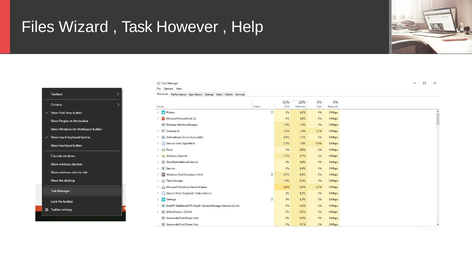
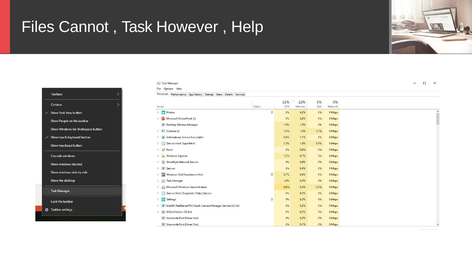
Wizard: Wizard -> Cannot (84, 27)
